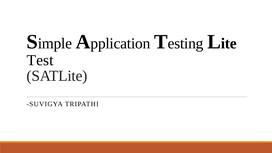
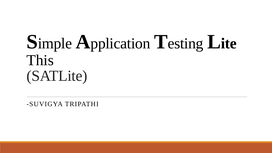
Test: Test -> This (40, 60)
